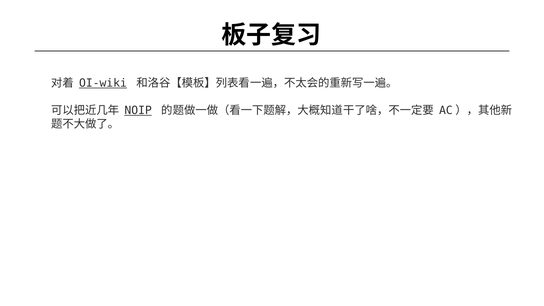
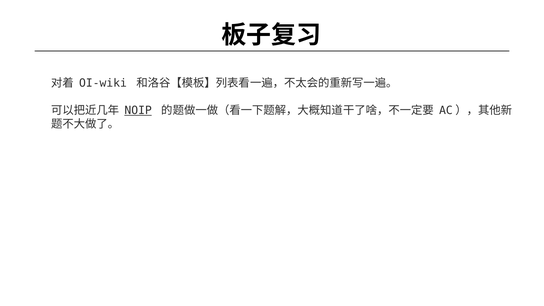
OI-wiki underline: present -> none (103, 83)
